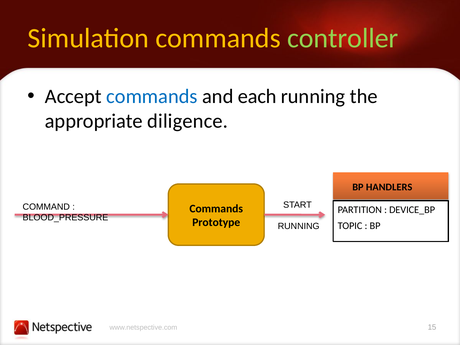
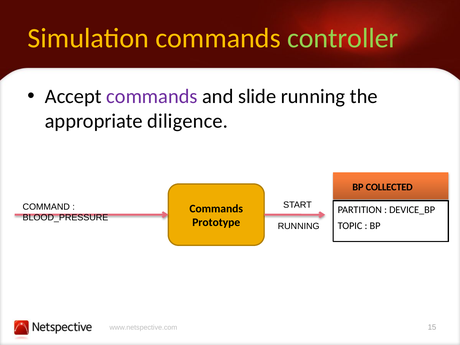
commands colour: blue -> purple (152, 96)
each: each -> slide (257, 96)
HANDLERS: HANDLERS -> COLLECTED (389, 187)
